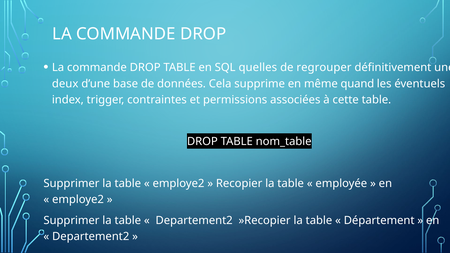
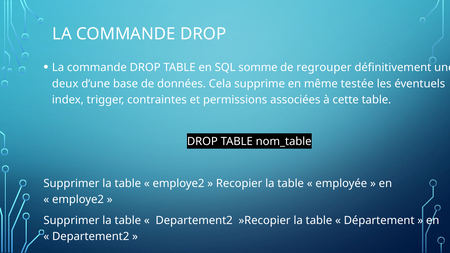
quelles: quelles -> somme (258, 67)
quand: quand -> testée (357, 84)
